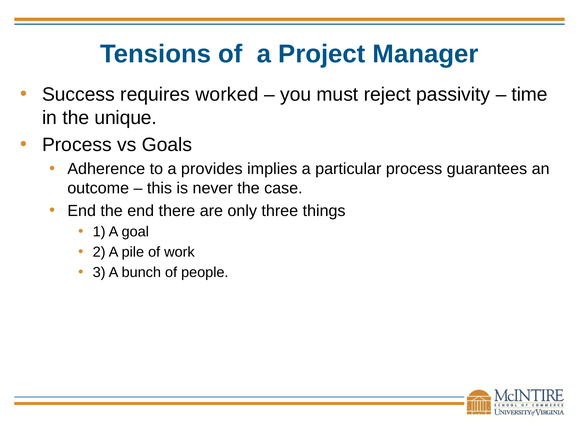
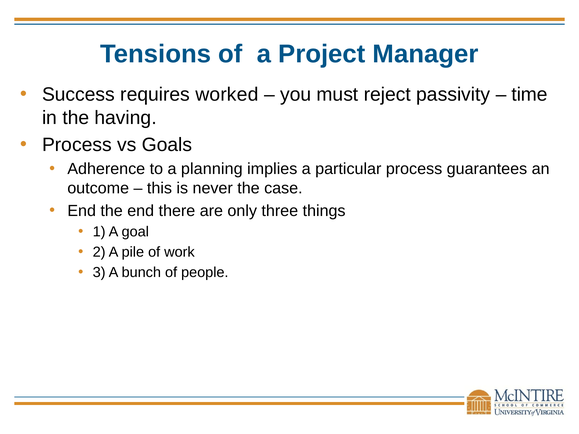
unique: unique -> having (126, 118)
provides: provides -> planning (212, 169)
